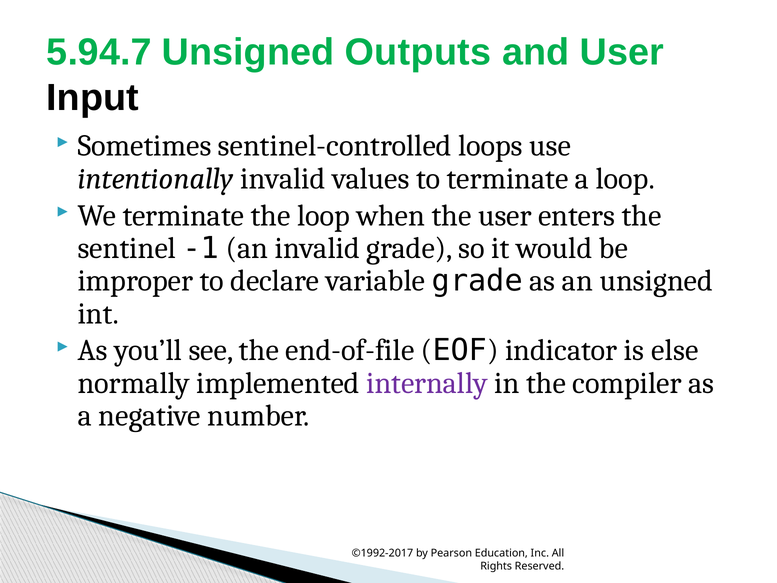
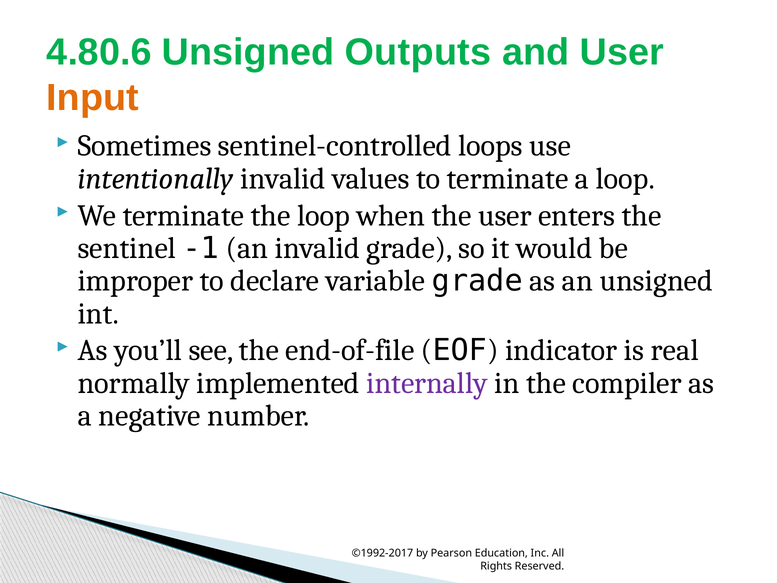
5.94.7: 5.94.7 -> 4.80.6 (99, 52)
Input colour: black -> orange (93, 98)
else: else -> real (675, 350)
